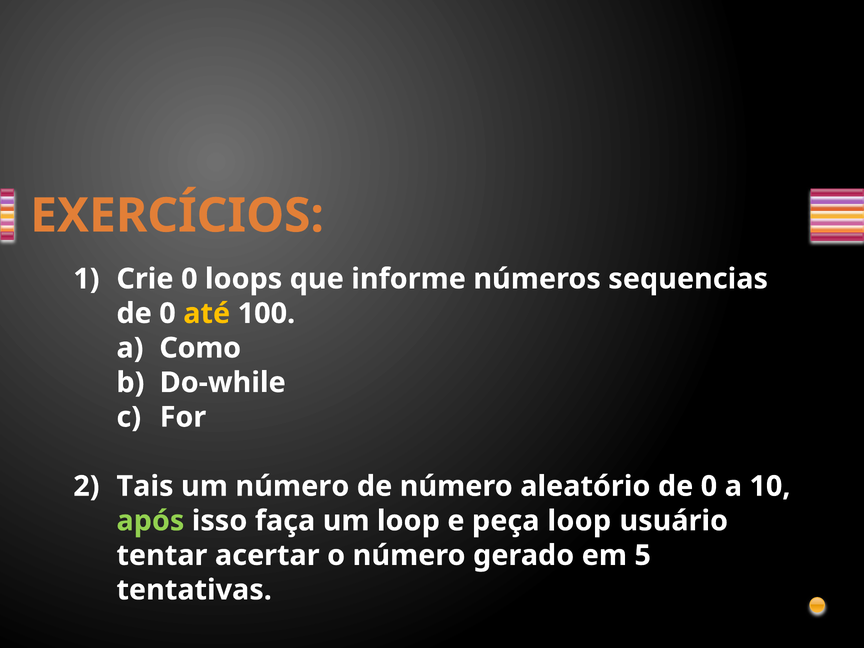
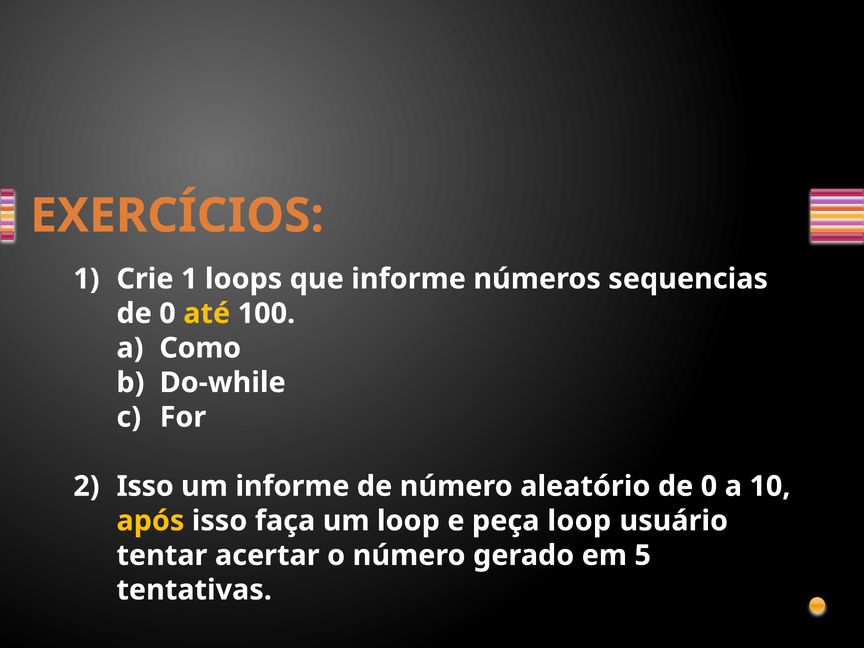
Crie 0: 0 -> 1 (189, 279)
Tais: Tais -> Isso (145, 486)
um número: número -> informe (292, 486)
após colour: light green -> yellow (150, 521)
